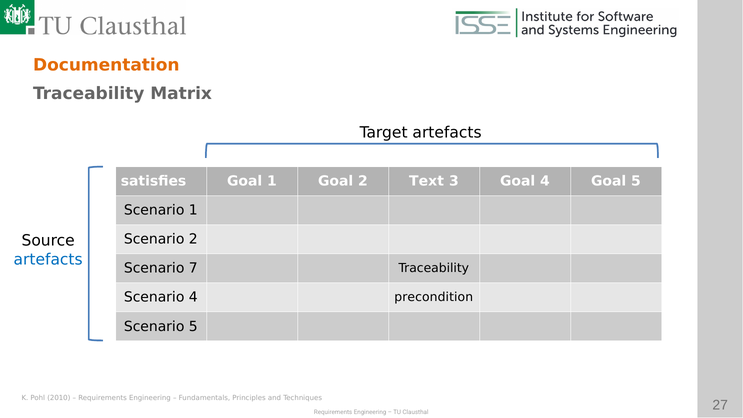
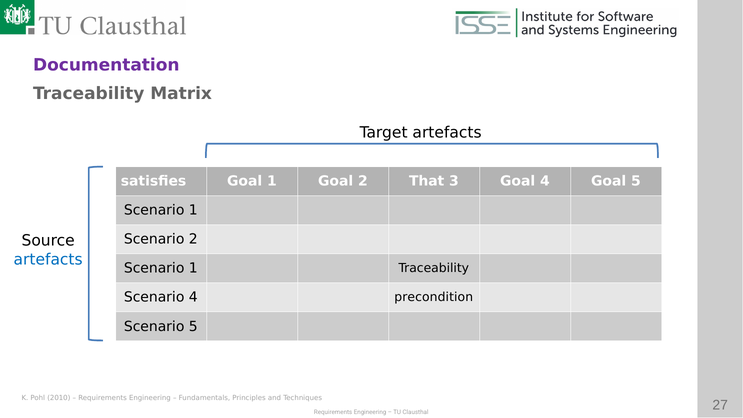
Documentation colour: orange -> purple (106, 65)
Text: Text -> That (427, 181)
7: 7 -> 1 (193, 268)
